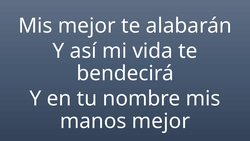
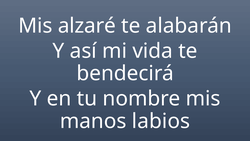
Mis mejor: mejor -> alzaré (87, 26)
manos mejor: mejor -> labios (161, 121)
